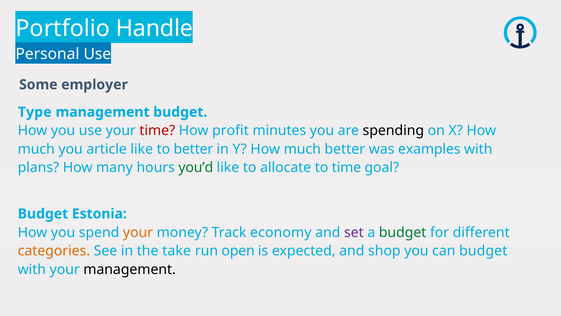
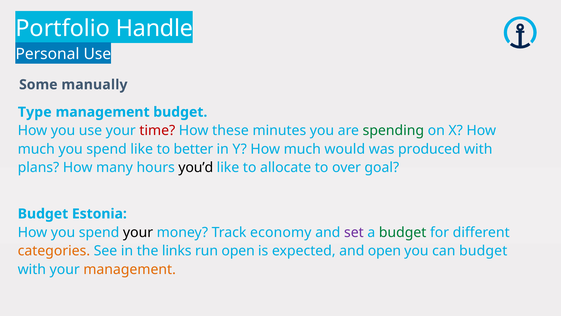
employer: employer -> manually (94, 85)
profit: profit -> these (230, 130)
spending colour: black -> green (393, 130)
much you article: article -> spend (107, 149)
much better: better -> would (345, 149)
examples: examples -> produced (429, 149)
you’d colour: green -> black (196, 167)
to time: time -> over (346, 167)
your colour: orange -> black (138, 232)
take: take -> links (177, 251)
and shop: shop -> open (384, 251)
management colour: black -> orange (130, 269)
